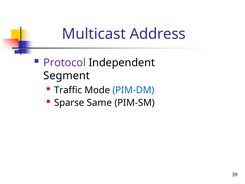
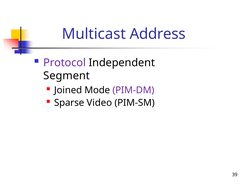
Traffic: Traffic -> Joined (68, 90)
PIM-DM colour: blue -> purple (133, 90)
Same: Same -> Video (99, 103)
